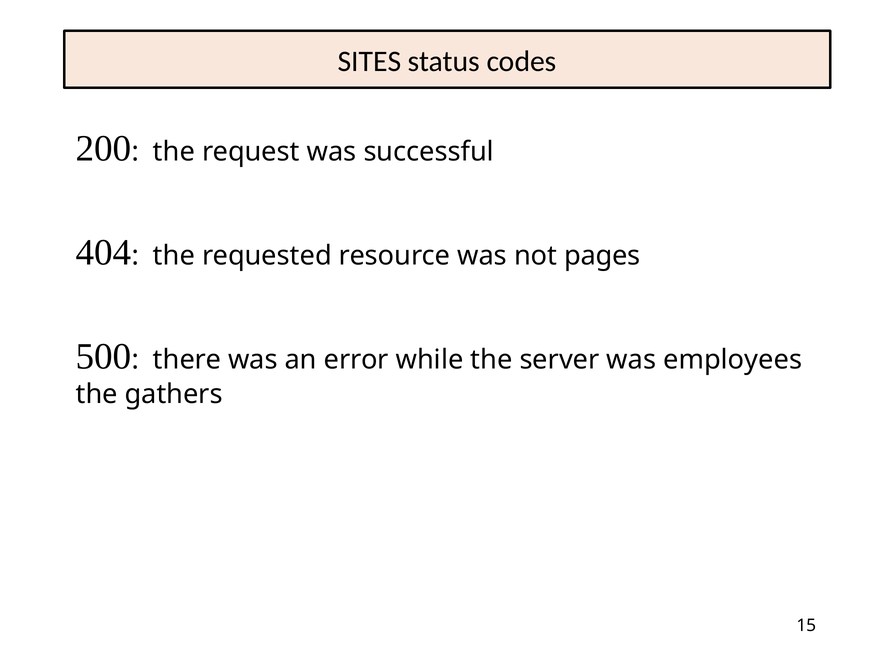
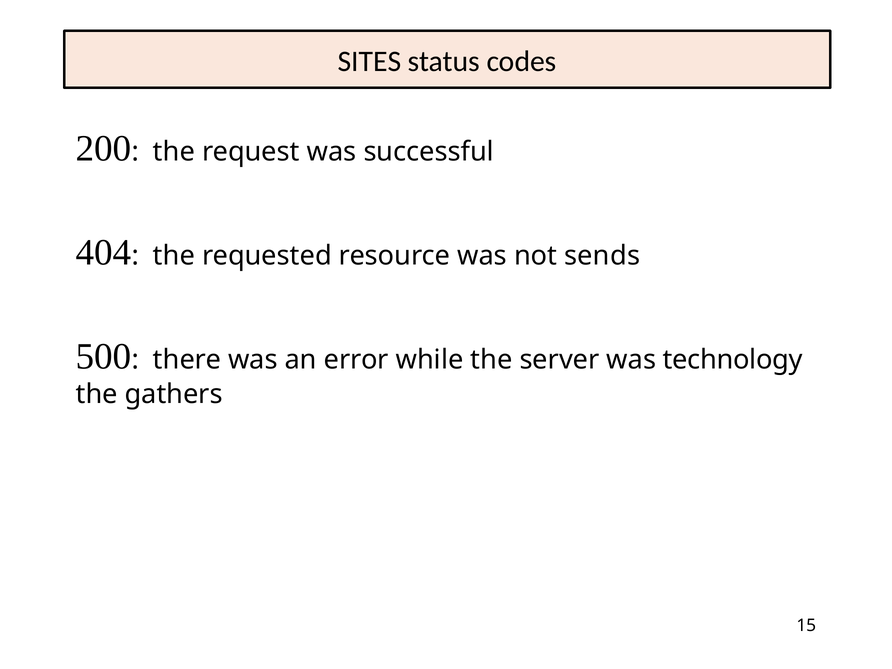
pages: pages -> sends (602, 256)
employees: employees -> technology (733, 360)
